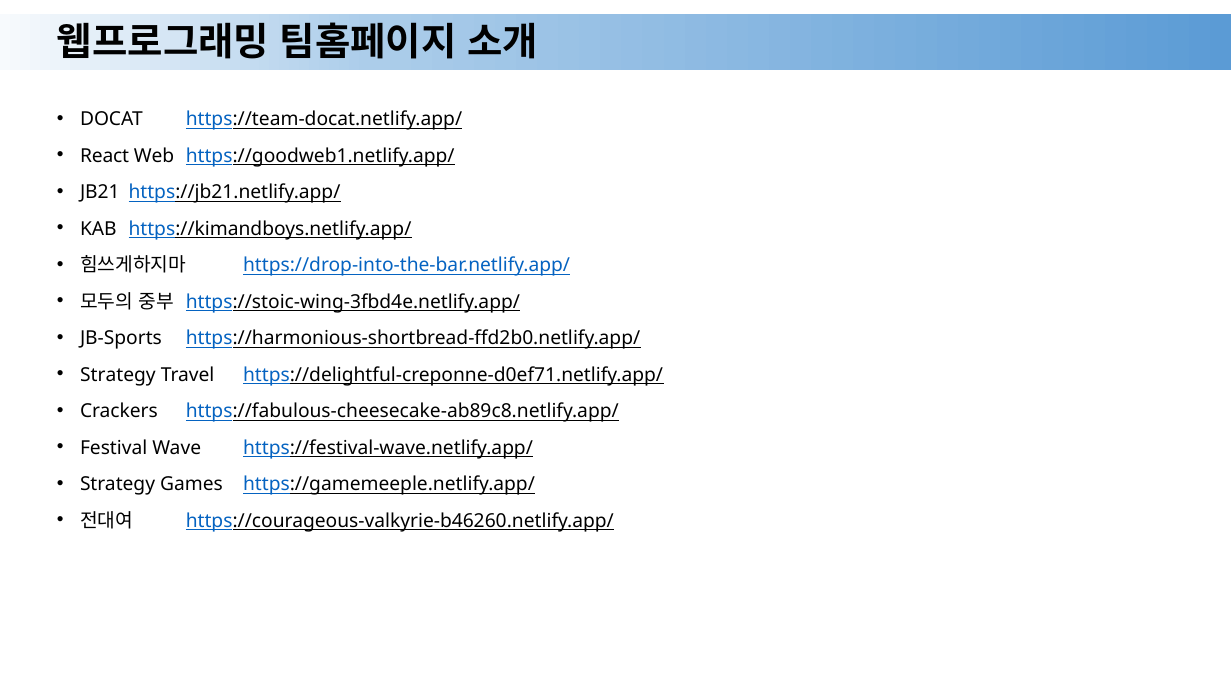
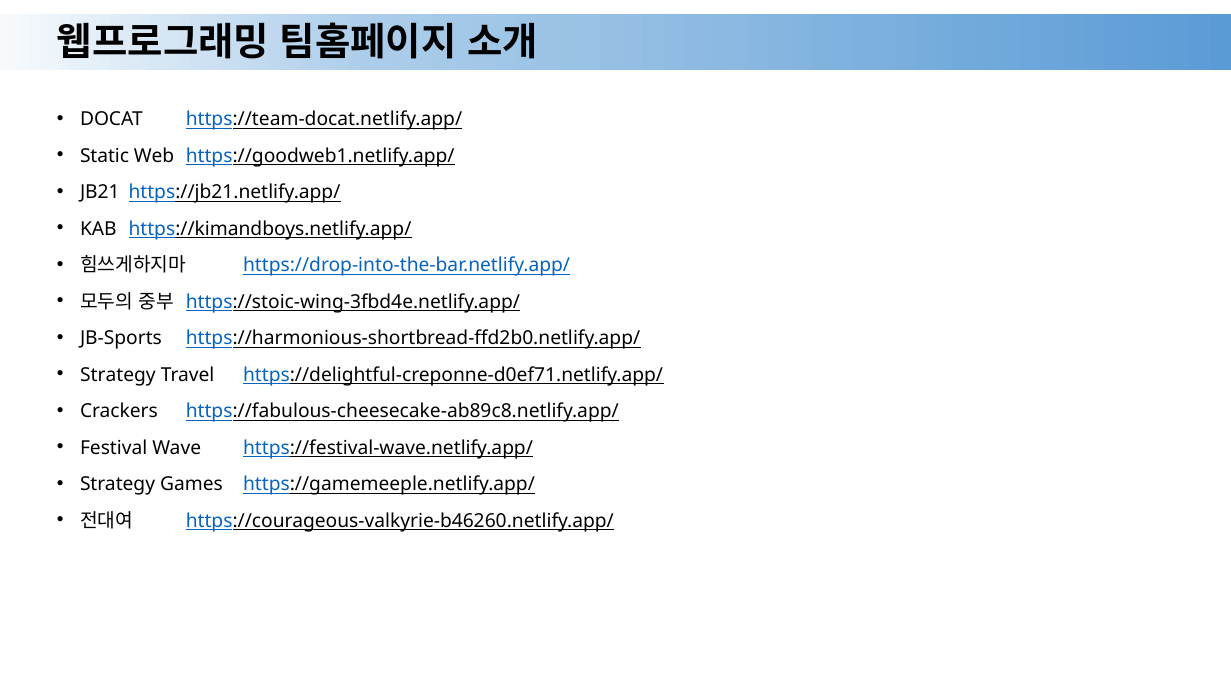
React: React -> Static (105, 156)
